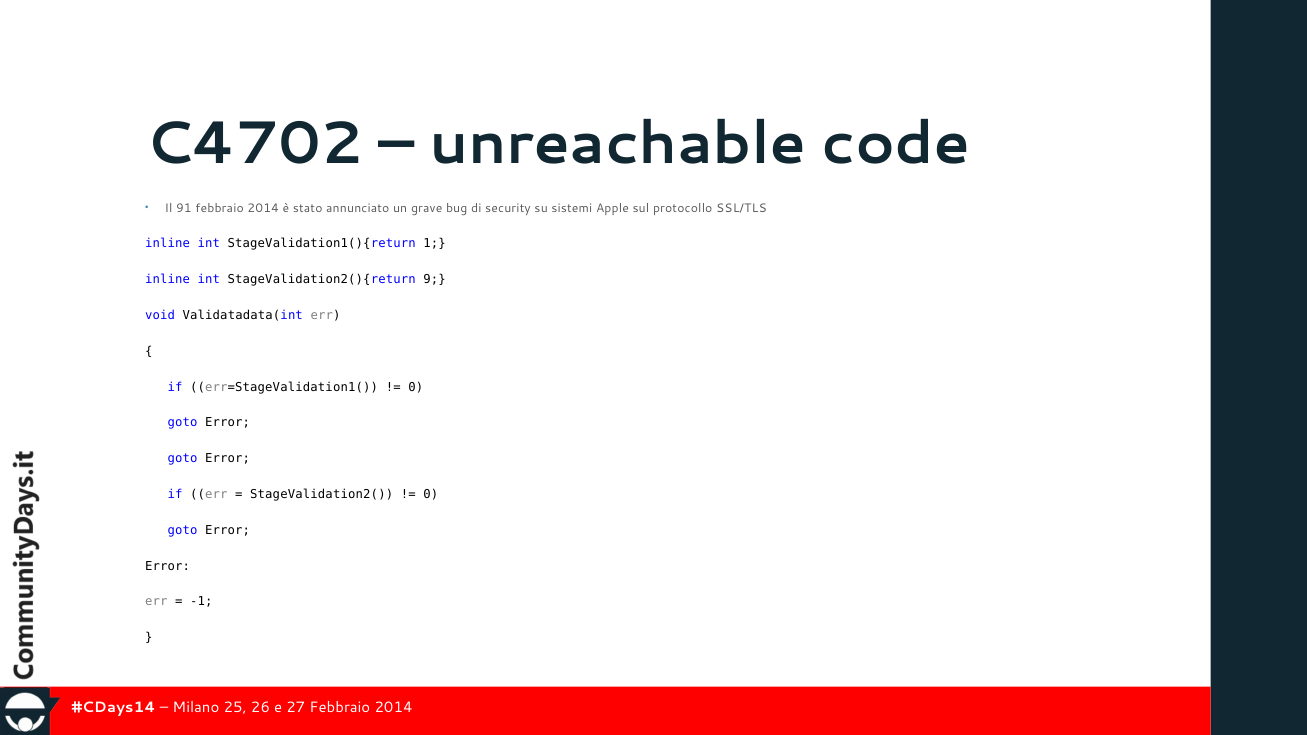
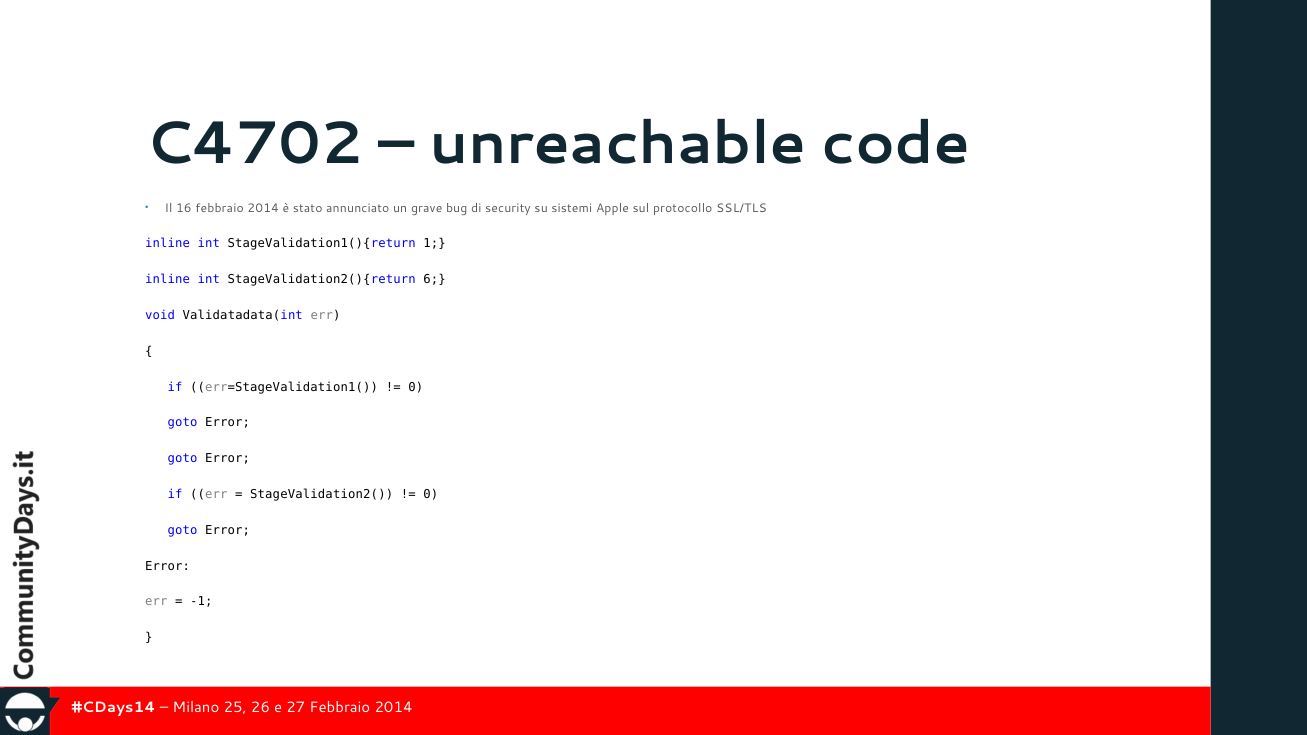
91: 91 -> 16 (184, 208)
9: 9 -> 6 (435, 280)
